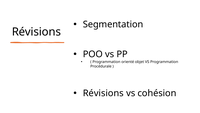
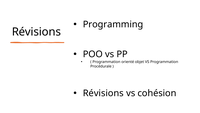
Segmentation: Segmentation -> Programming (113, 24)
